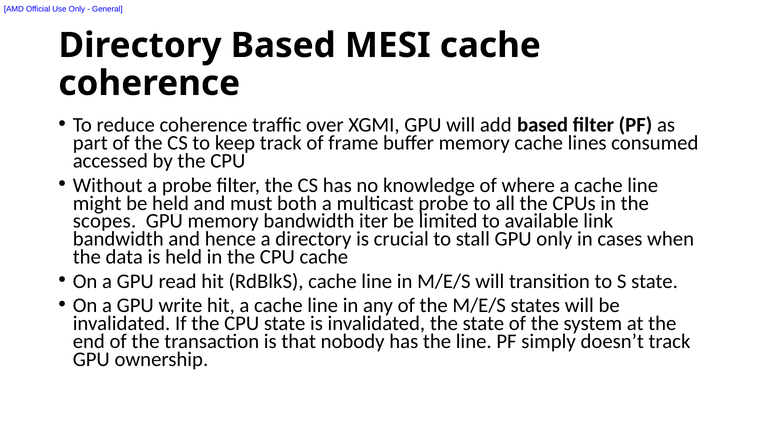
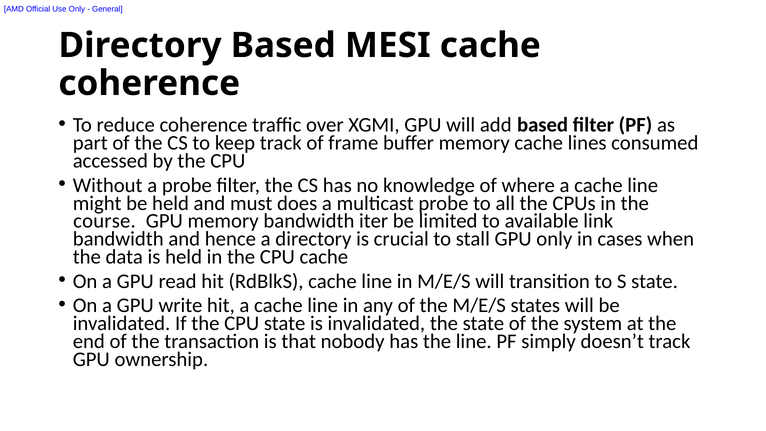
both: both -> does (297, 203)
scopes: scopes -> course (105, 221)
